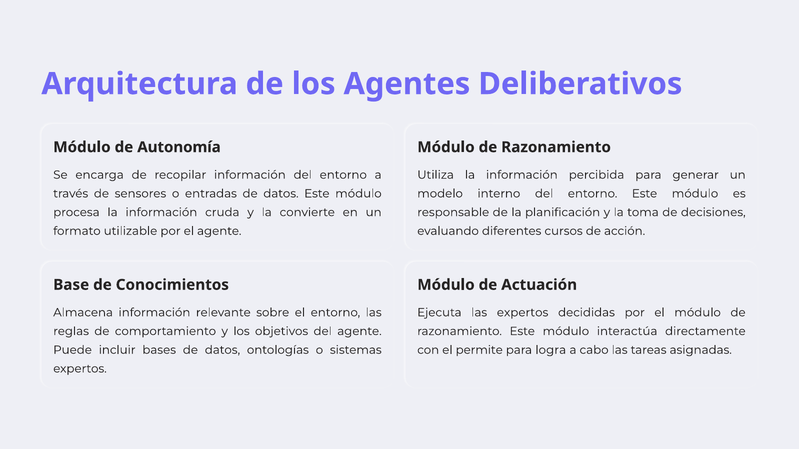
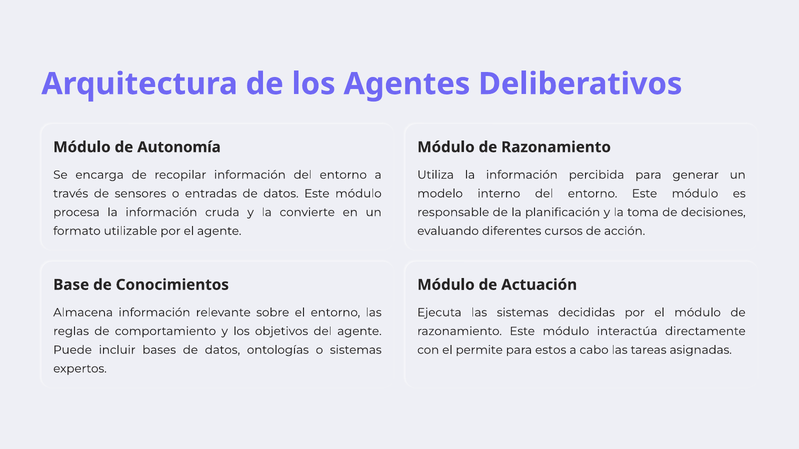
las expertos: expertos -> sistemas (523, 313)
logra: logra -> estos (551, 350)
